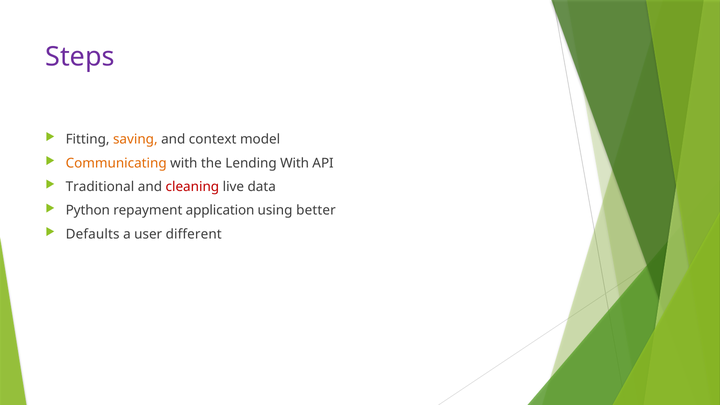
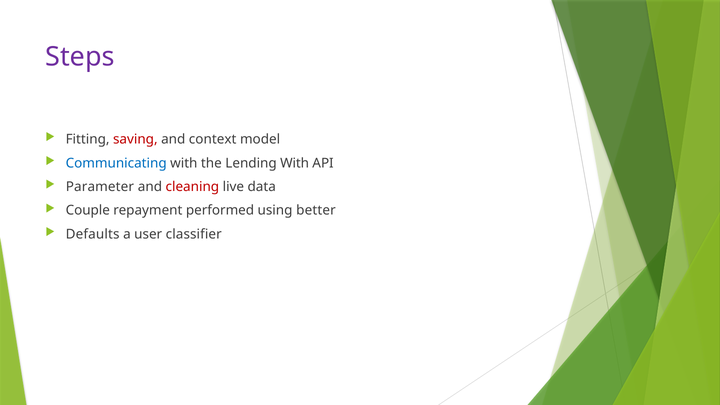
saving colour: orange -> red (135, 139)
Communicating colour: orange -> blue (116, 163)
Traditional: Traditional -> Parameter (100, 187)
Python: Python -> Couple (88, 210)
application: application -> performed (220, 210)
different: different -> classifier (194, 234)
